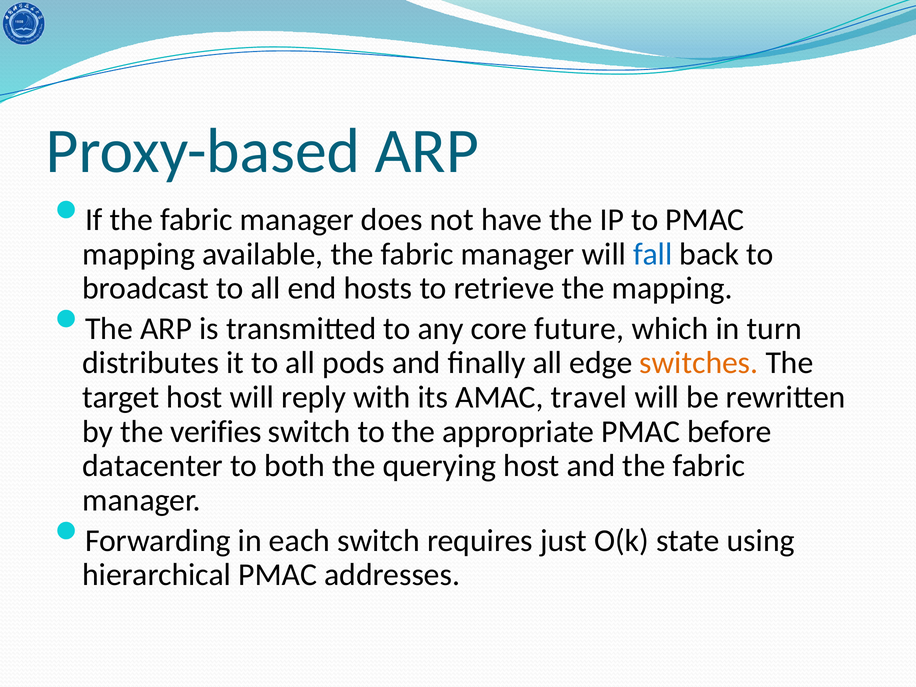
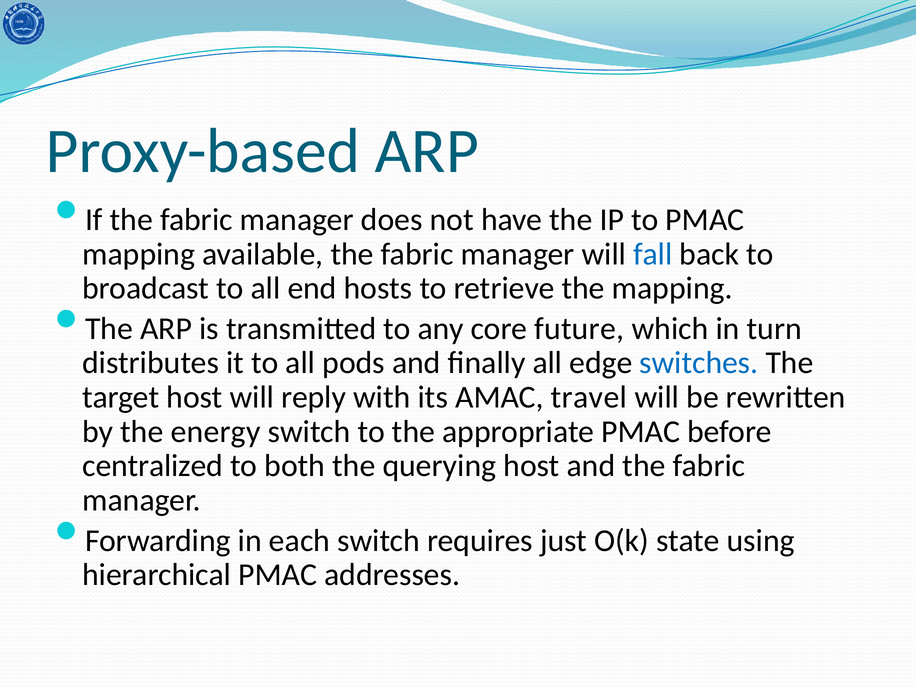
switches colour: orange -> blue (699, 363)
verifies: verifies -> energy (216, 432)
datacenter: datacenter -> centralized (153, 466)
